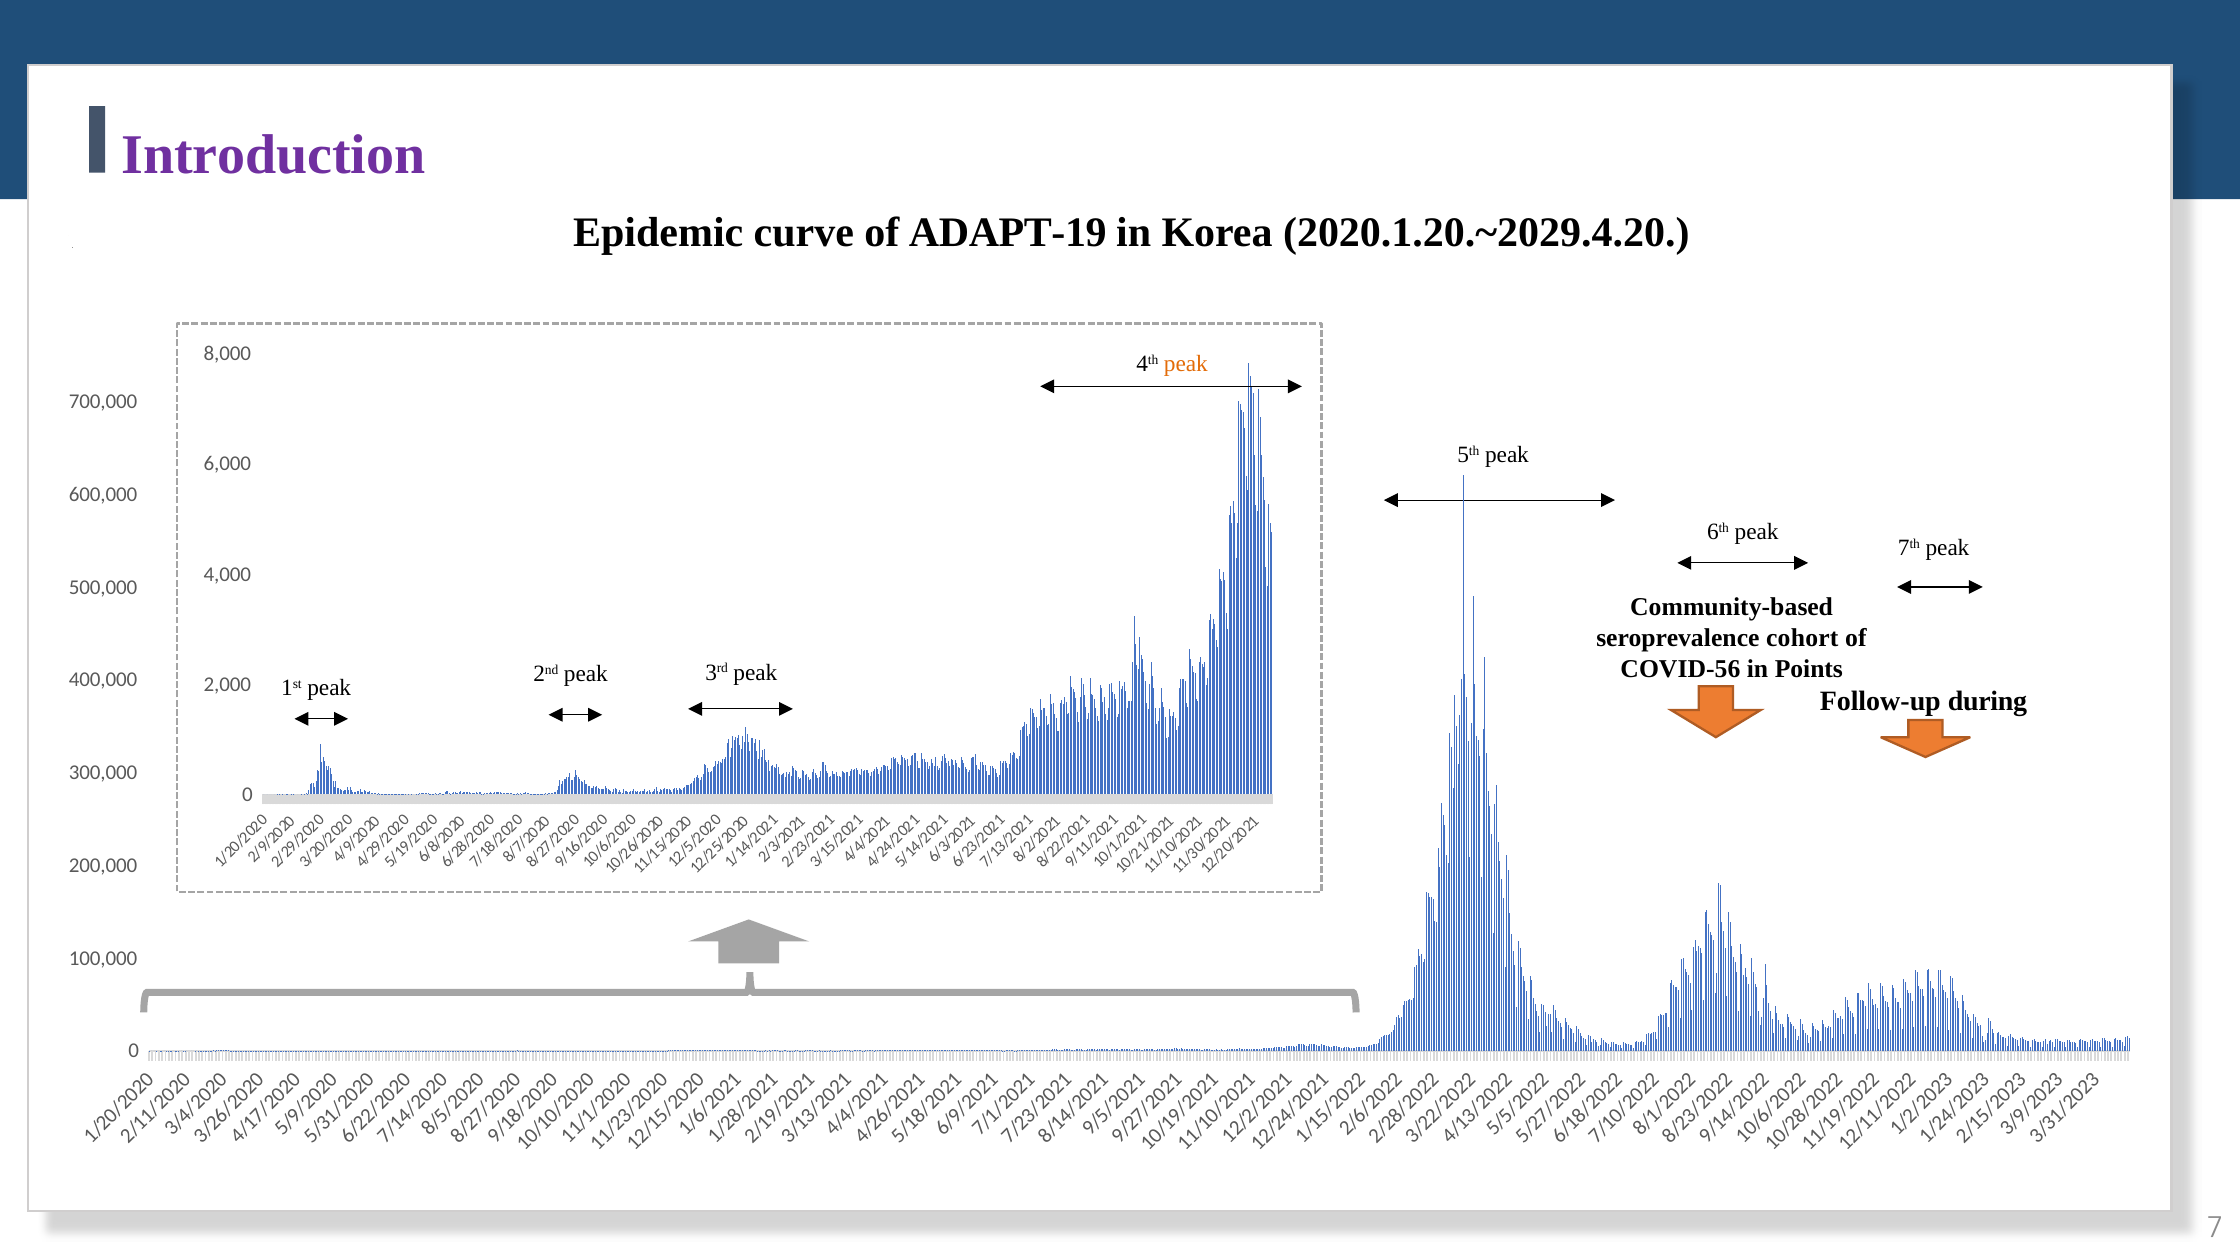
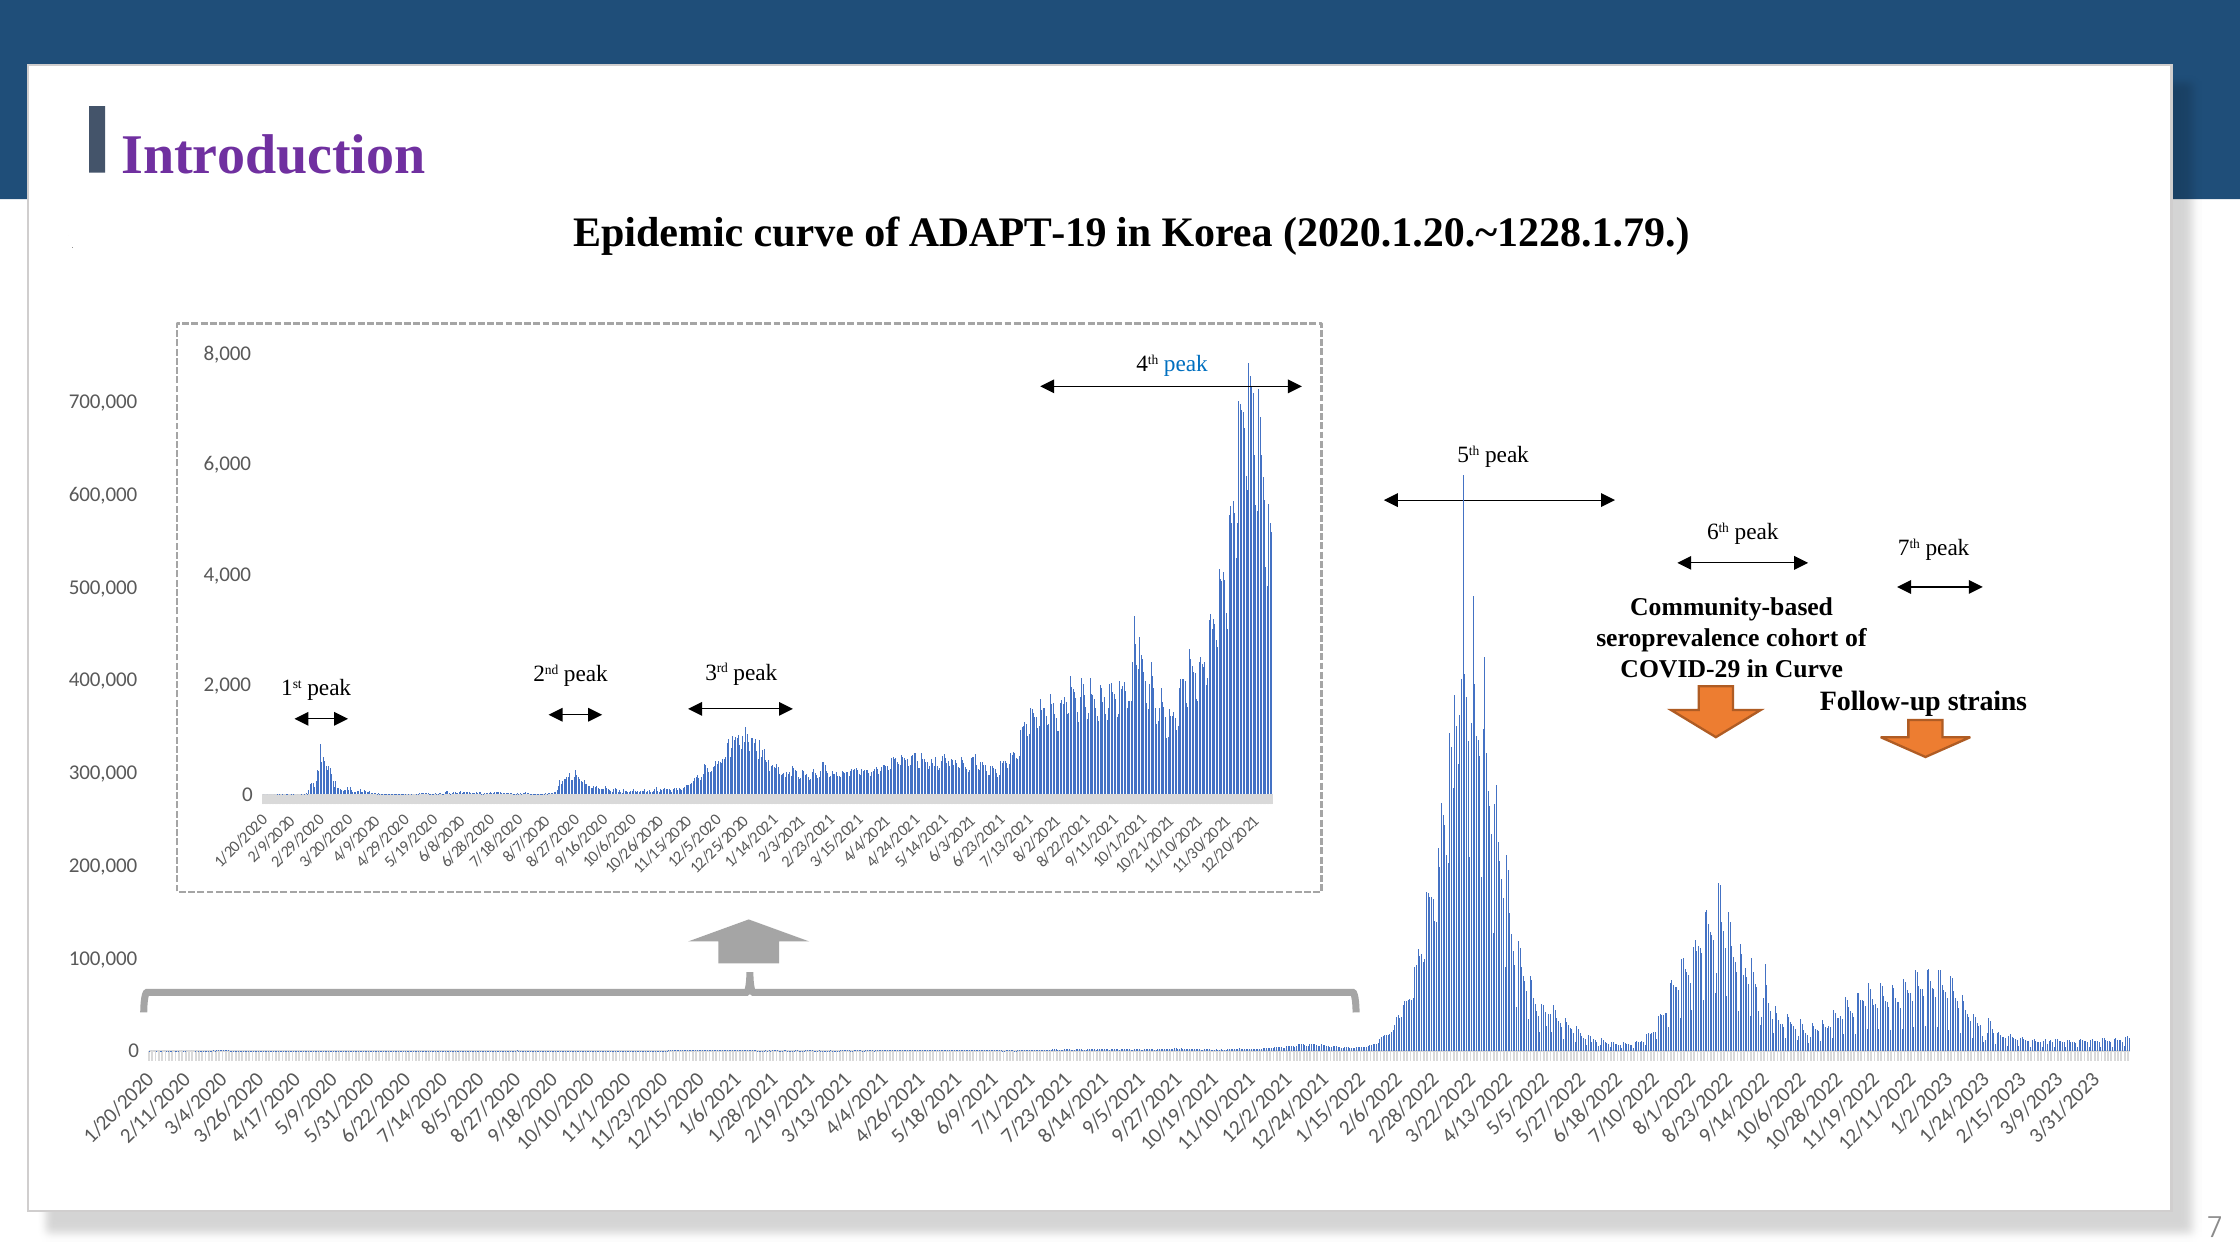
2020.1.20.~2029.4.20: 2020.1.20.~2029.4.20 -> 2020.1.20.~1228.1.79 (1486, 233)
peak colour: orange -> blue (1186, 363)
COVID-56: COVID-56 -> COVID-29 (1680, 669)
in Points: Points -> Curve (1809, 669)
during: during -> strains (1987, 702)
